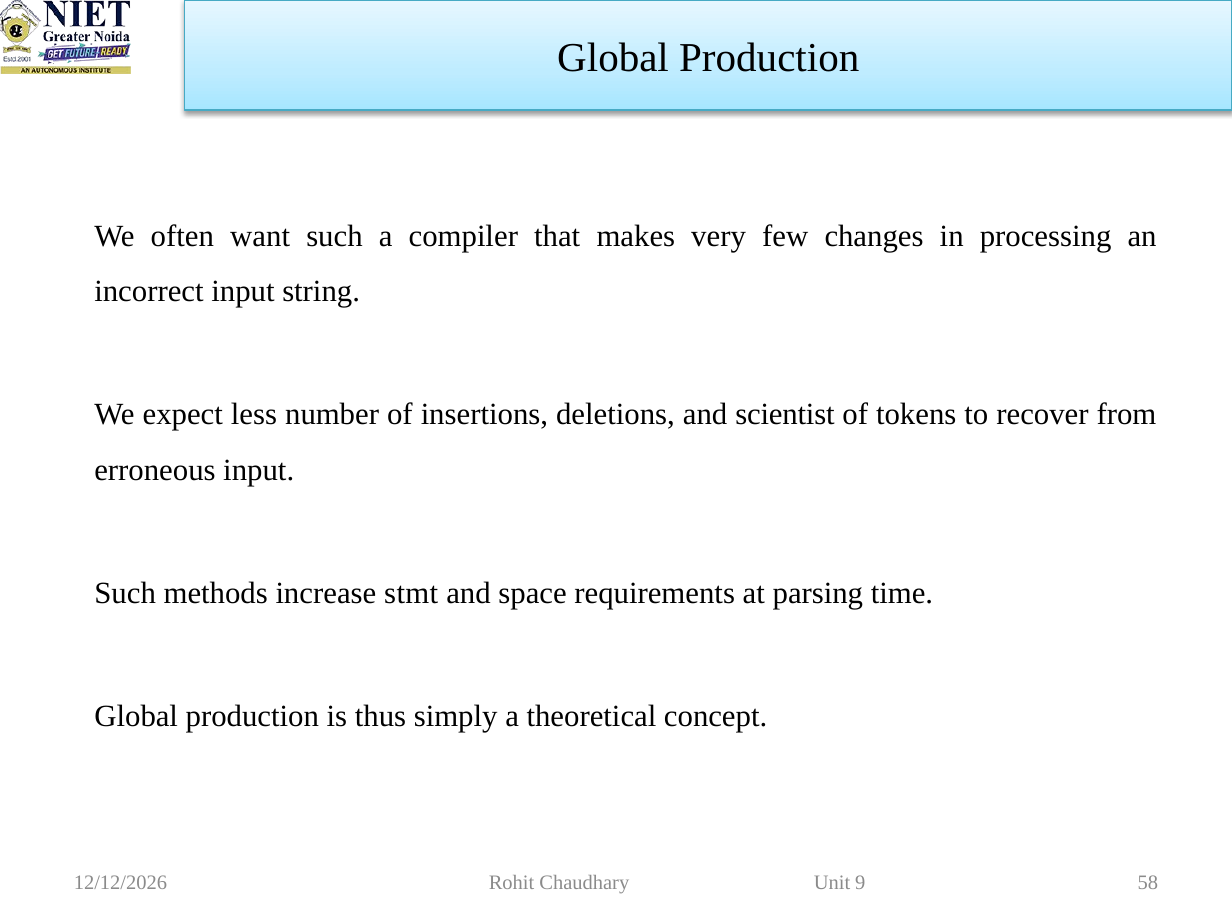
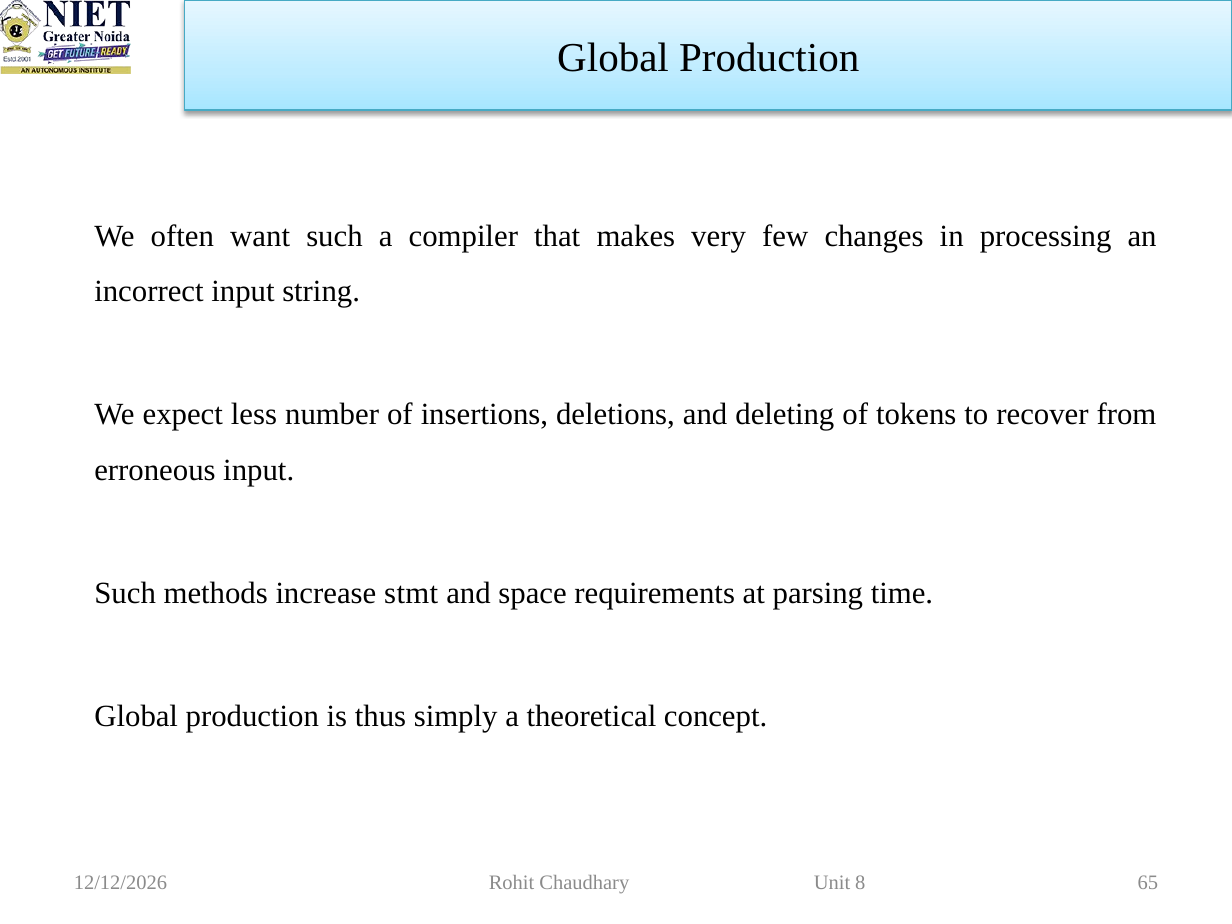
scientist: scientist -> deleting (785, 415)
9: 9 -> 8 (860, 882)
58: 58 -> 65 (1148, 882)
